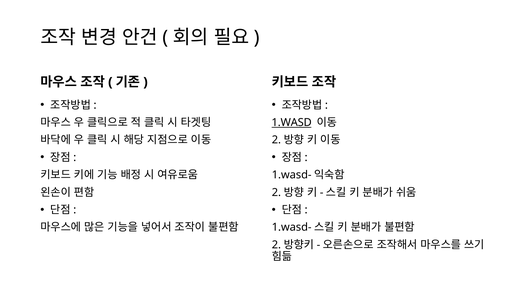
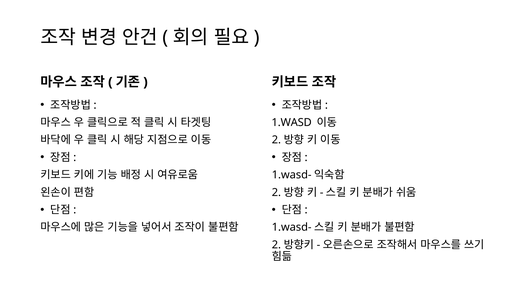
1.WASD underline: present -> none (292, 122)
